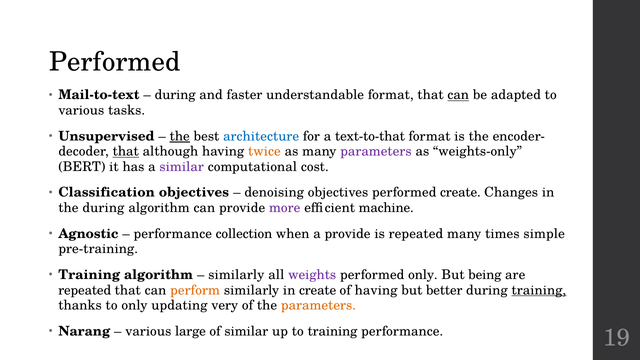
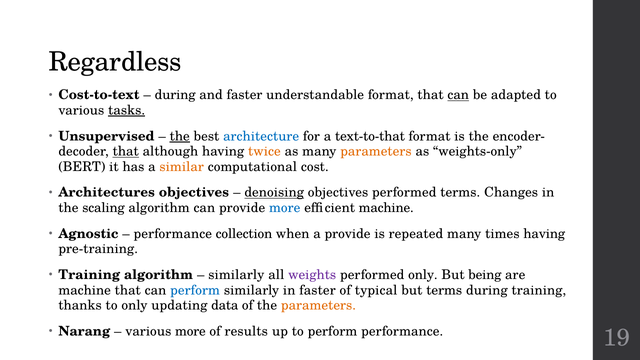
Performed: Performed -> Regardless (115, 62)
Mail-to-text: Mail-to-text -> Cost-to-text (99, 95)
tasks underline: none -> present (127, 110)
parameters colour: purple -> orange (376, 151)
similar colour: purple -> orange (182, 167)
Classification: Classification -> Architectures (107, 193)
denoising underline: none -> present (274, 193)
performed create: create -> terms (460, 193)
the during: during -> scaling (104, 208)
more colour: purple -> blue (285, 208)
times simple: simple -> having (544, 234)
repeated: repeated -> machine (85, 290)
perform colour: orange -> blue (195, 290)
in create: create -> faster (317, 290)
of having: having -> typical (376, 290)
but better: better -> terms (444, 290)
training underline: present -> none (539, 290)
very: very -> data (225, 305)
various large: large -> more (190, 331)
of similar: similar -> results (246, 331)
to training: training -> perform (332, 331)
